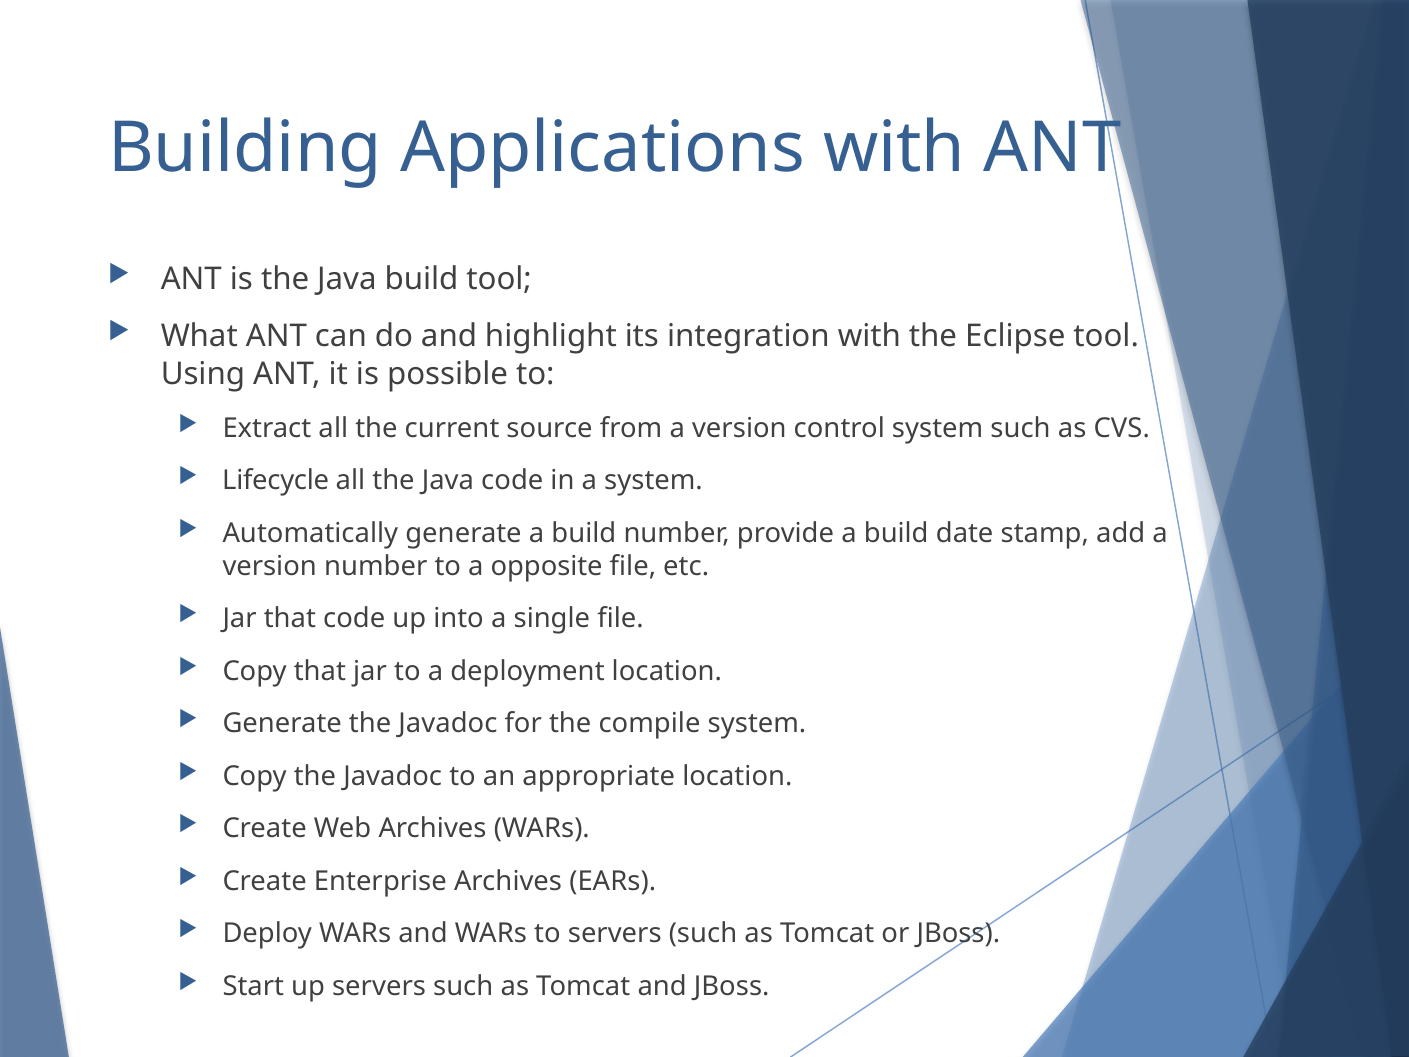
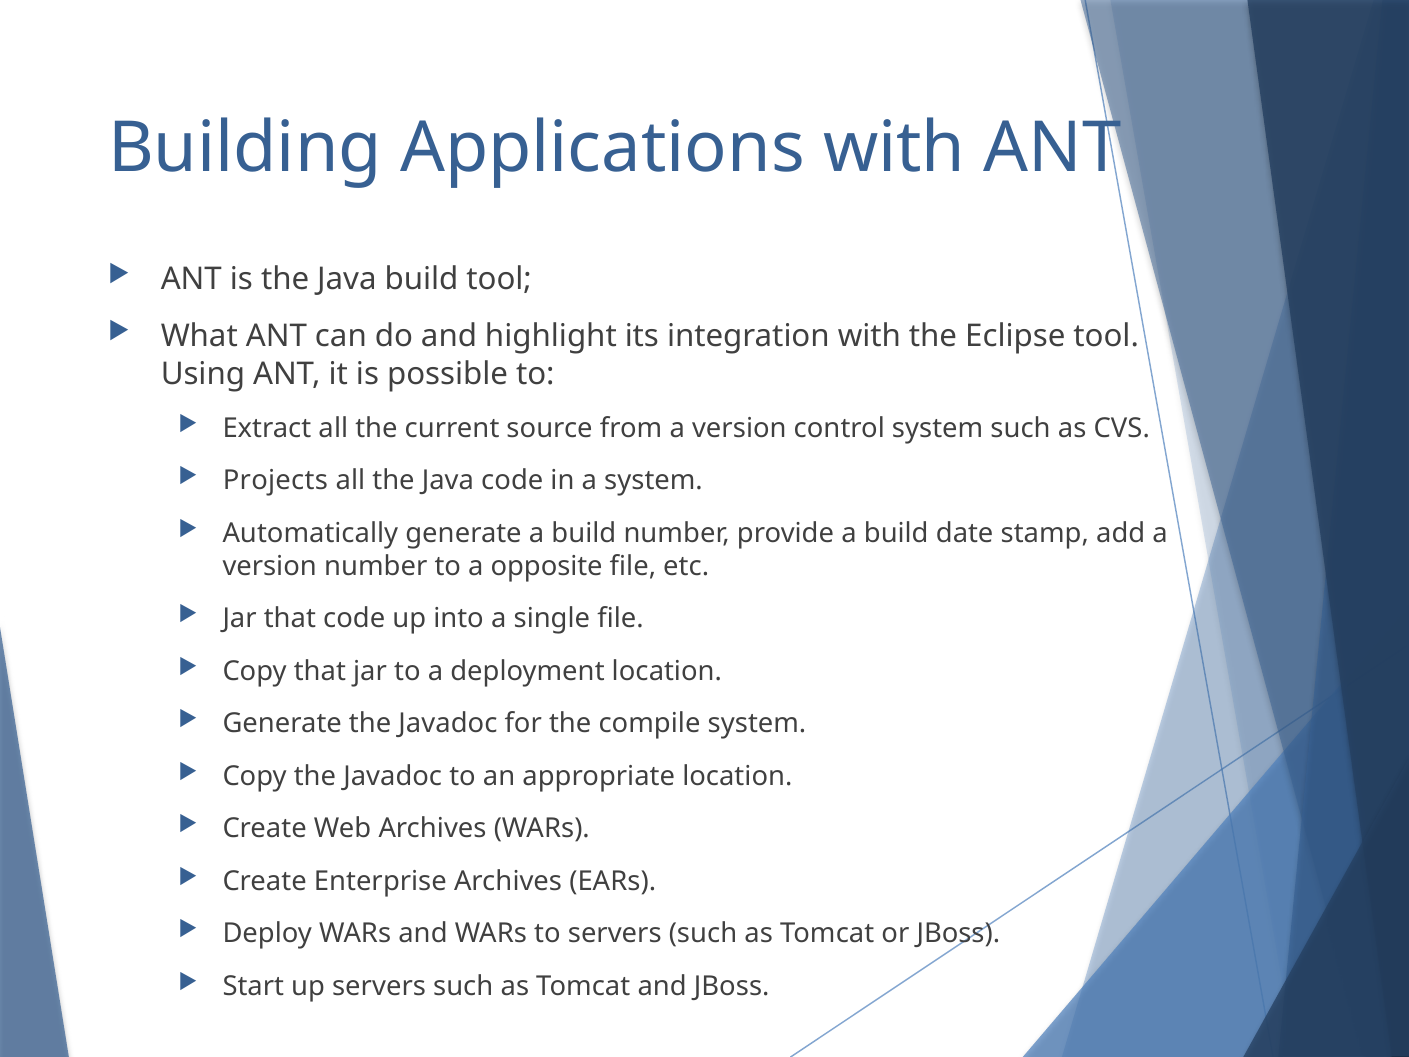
Lifecycle: Lifecycle -> Projects (275, 481)
